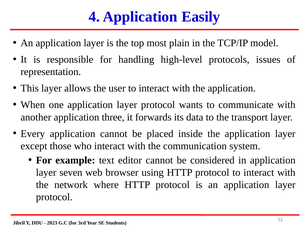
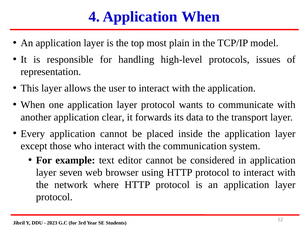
Application Easily: Easily -> When (201, 17)
three: three -> clear (113, 117)
